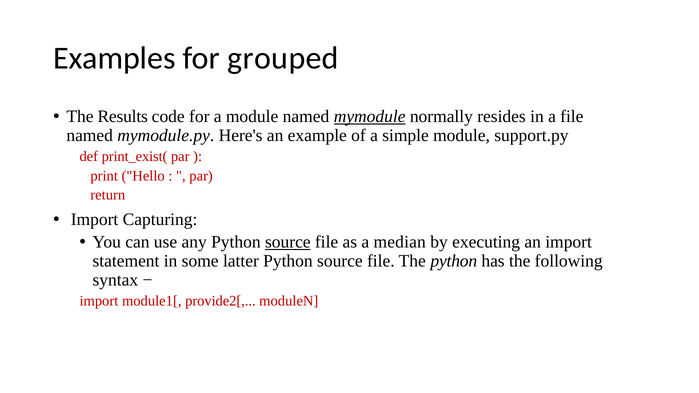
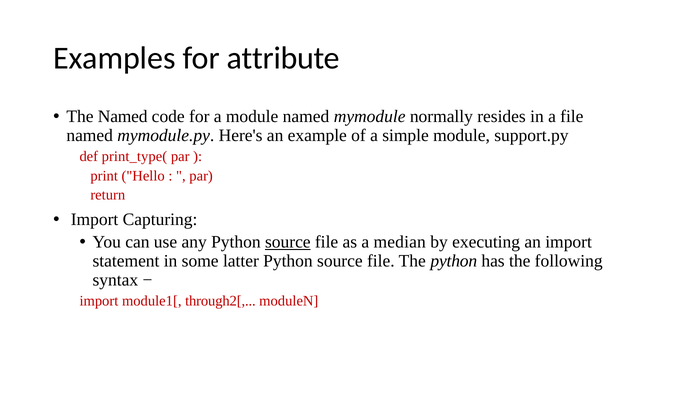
grouped: grouped -> attribute (283, 58)
The Results: Results -> Named (123, 117)
mymodule underline: present -> none (370, 117)
print_exist(: print_exist( -> print_type( (134, 156)
provide2[: provide2[ -> through2[ (220, 301)
